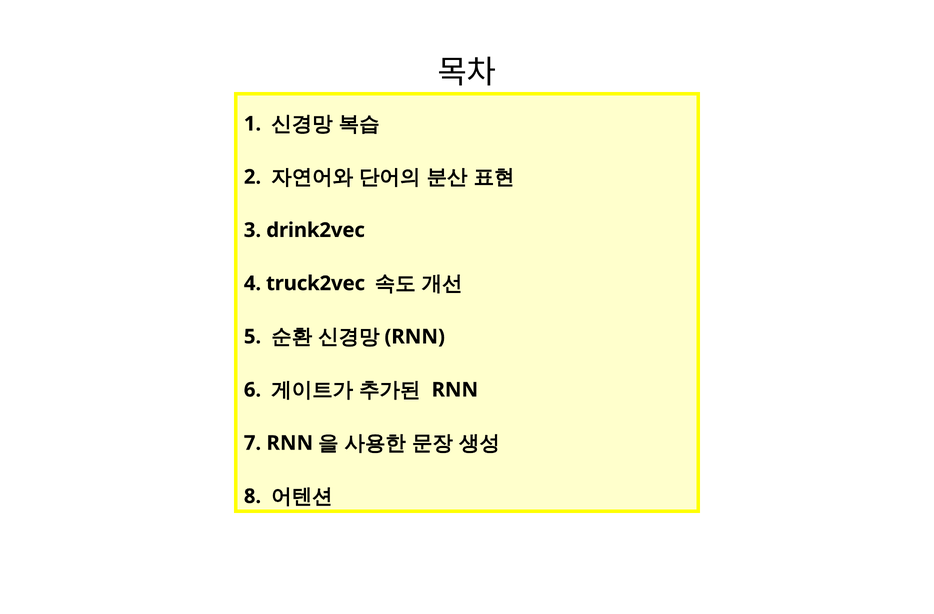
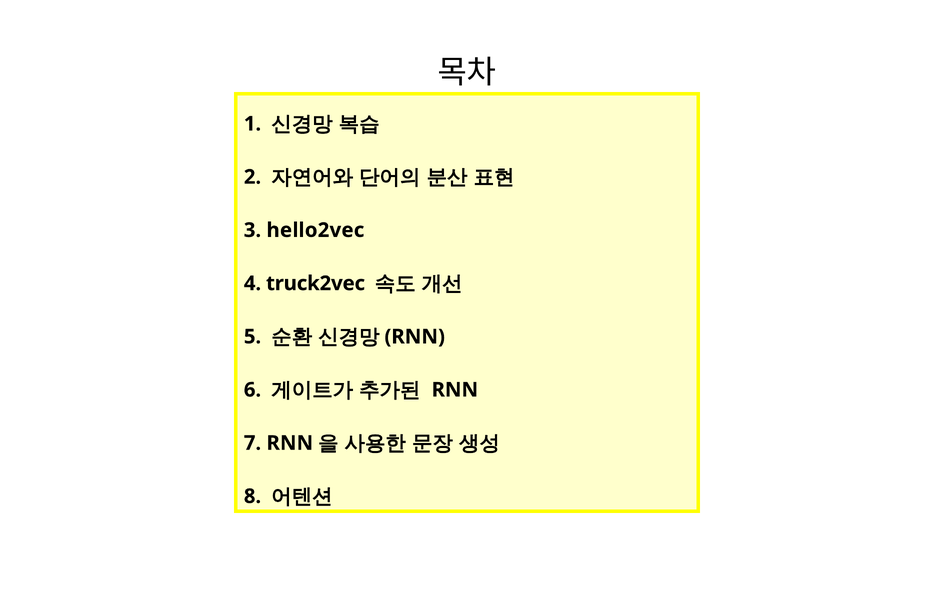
drink2vec: drink2vec -> hello2vec (315, 230)
